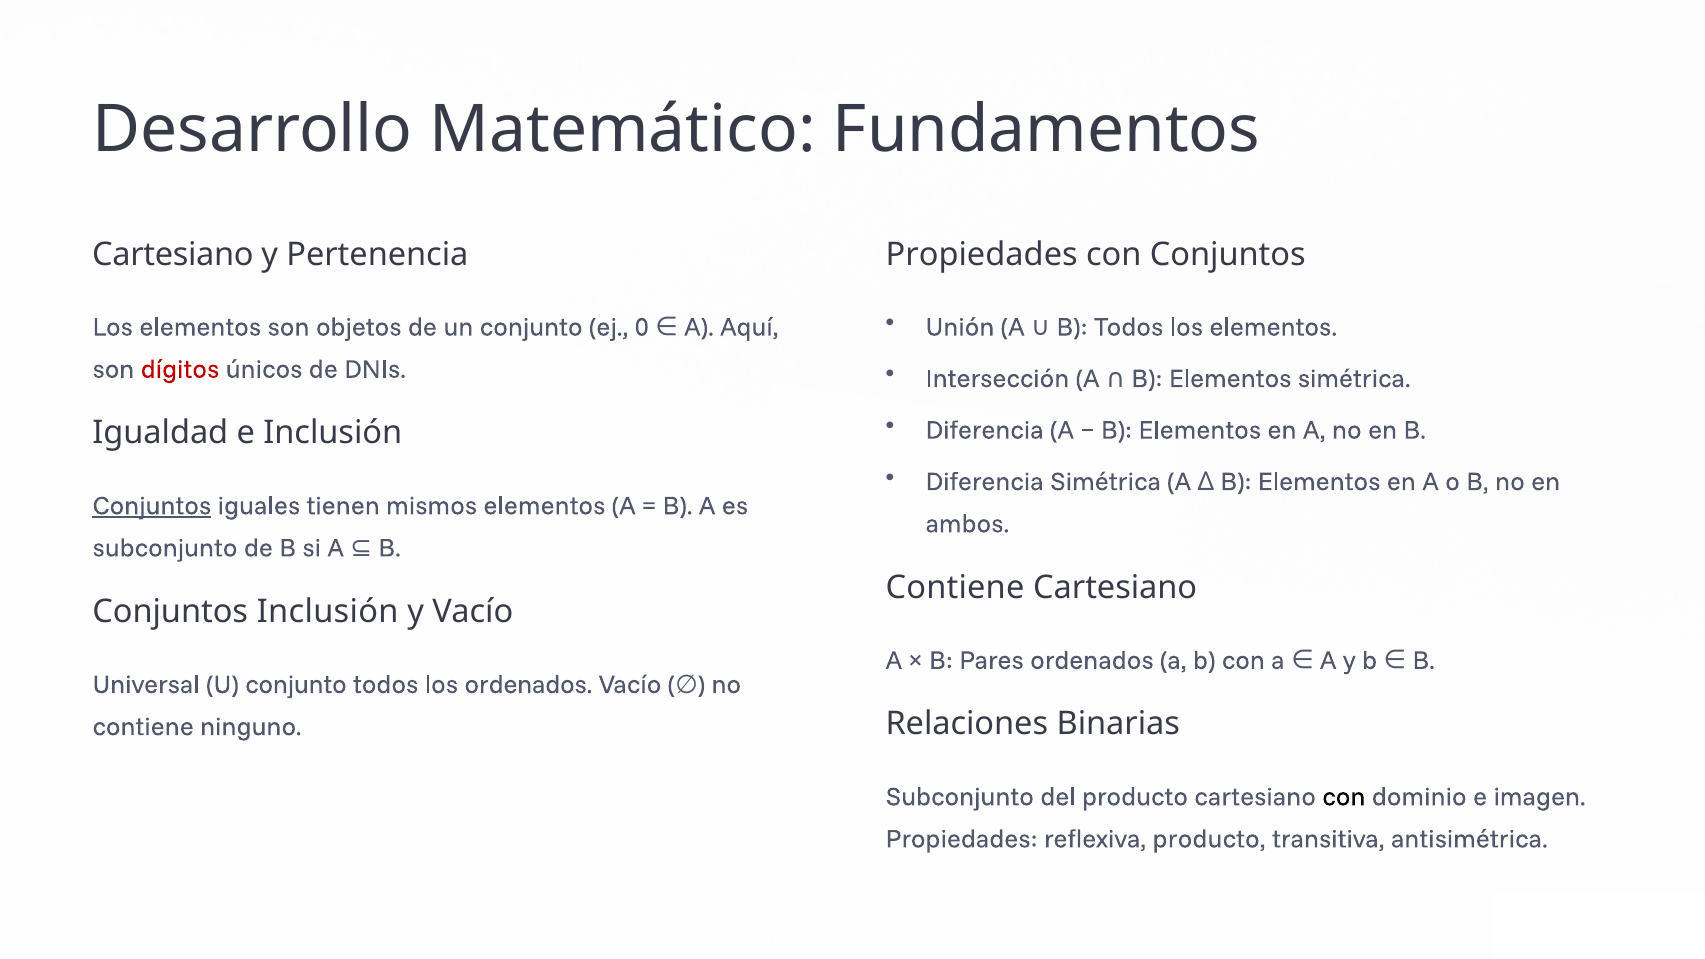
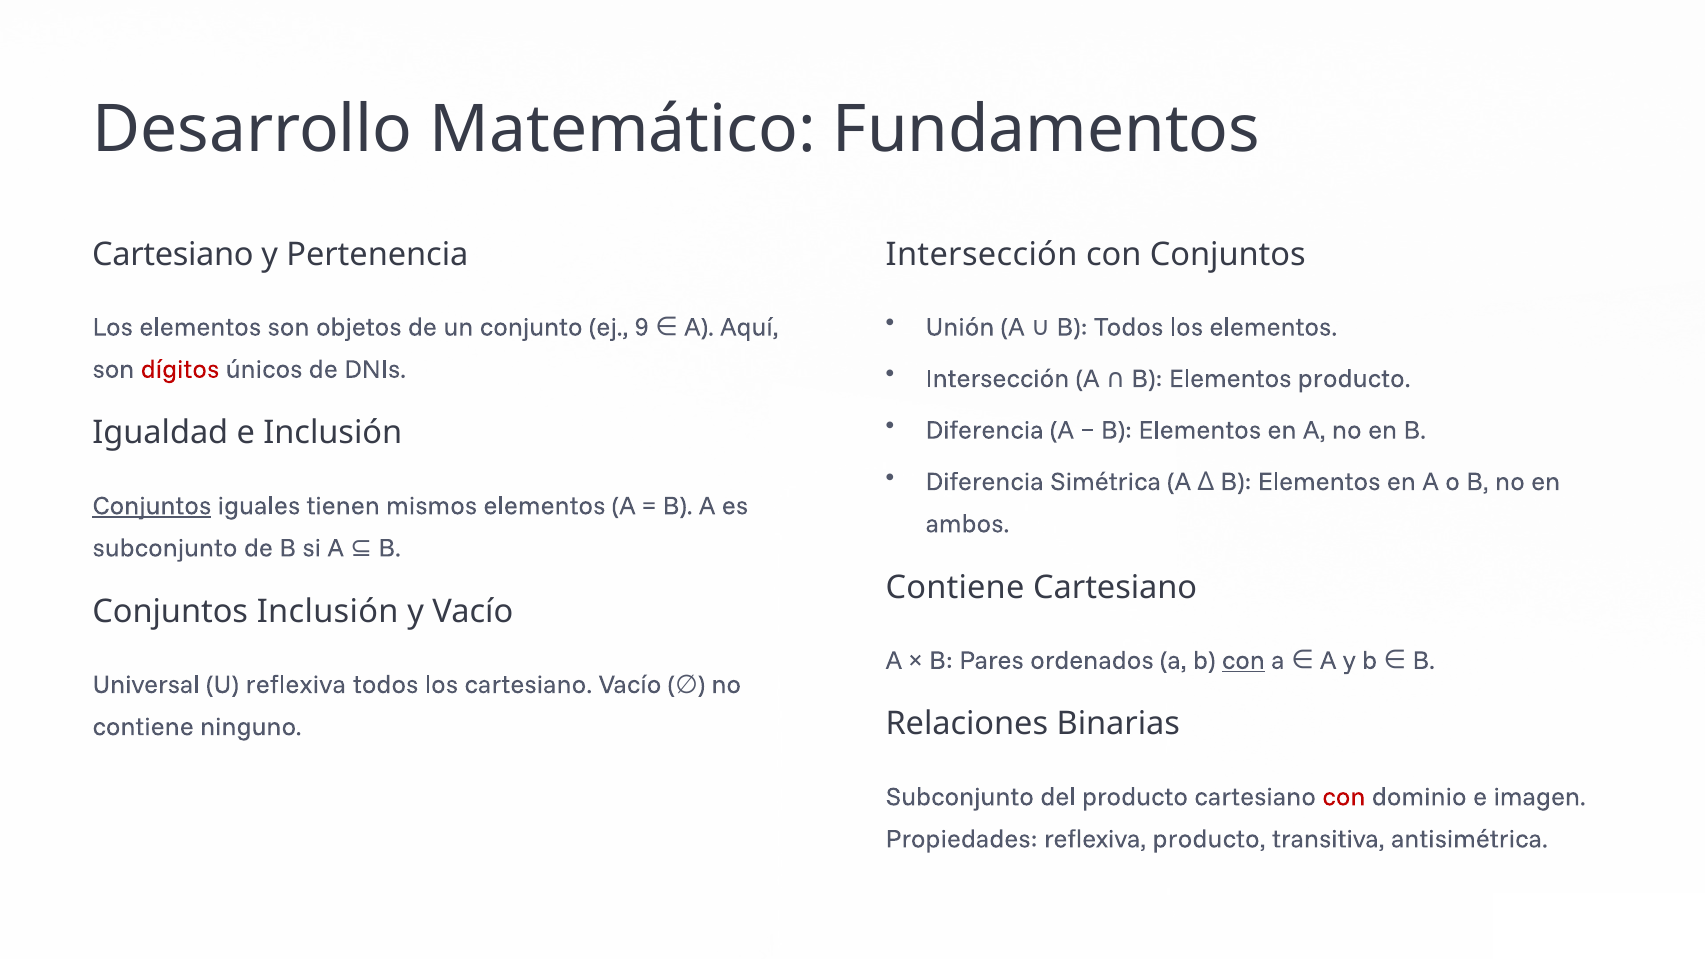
Propiedades: Propiedades -> Intersección (982, 254)
0: 0 -> 9 (642, 327)
Elementos simétrica: simétrica -> producto (1354, 379)
con underline: none -> present (1243, 660)
U conjunto: conjunto -> reflexiva (296, 685)
los ordenados: ordenados -> cartesiano (528, 685)
con colour: black -> red (1344, 797)
